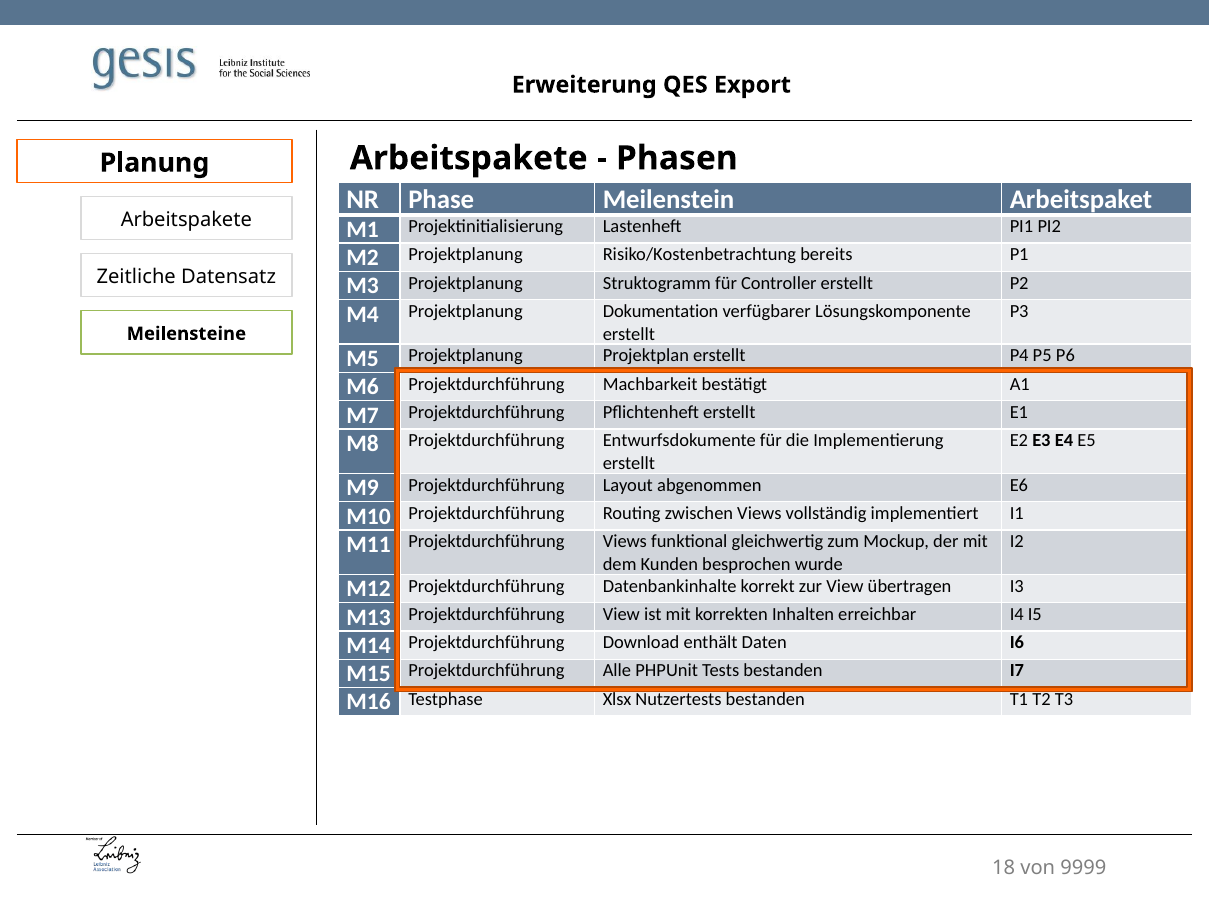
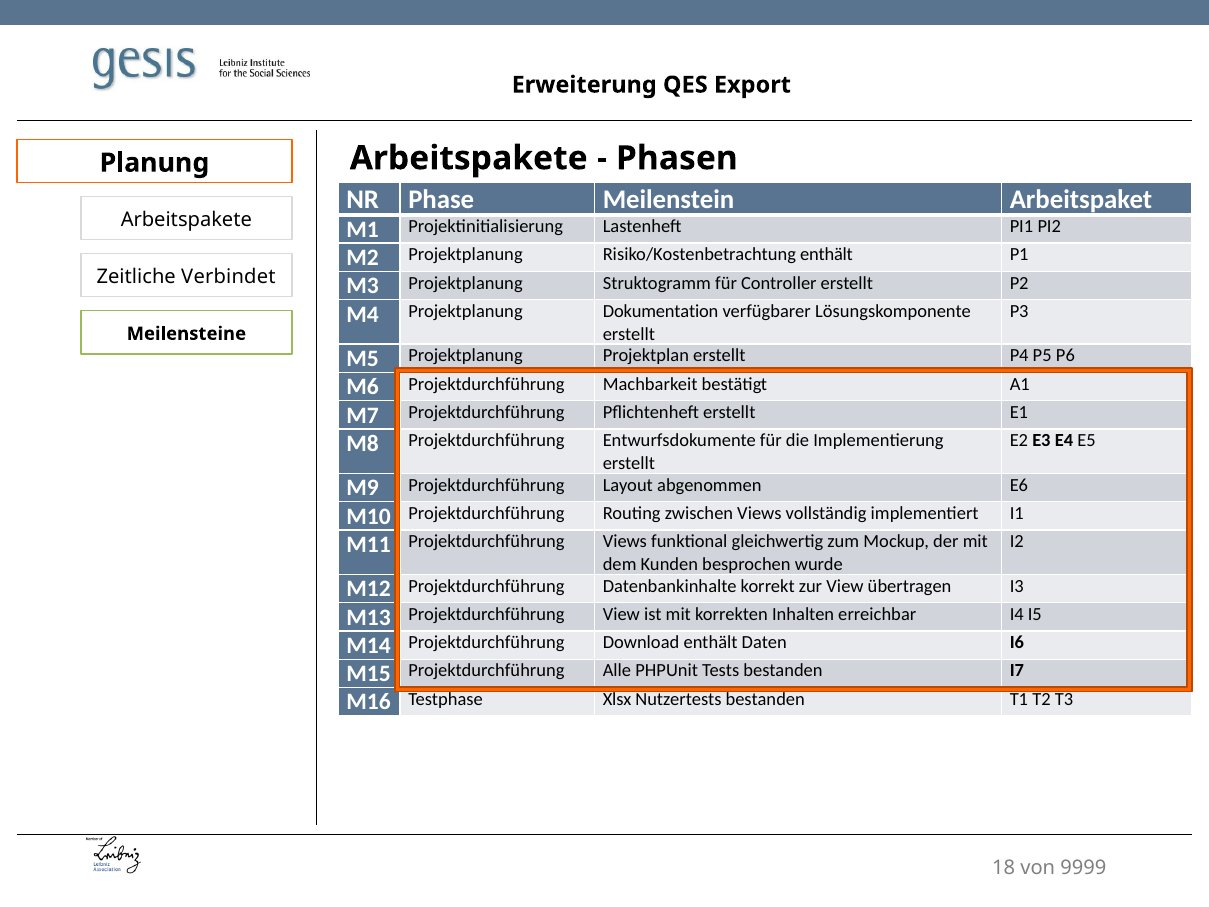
Risiko/Kostenbetrachtung bereits: bereits -> enthält (826, 255)
Datensatz: Datensatz -> Verbindet (228, 276)
